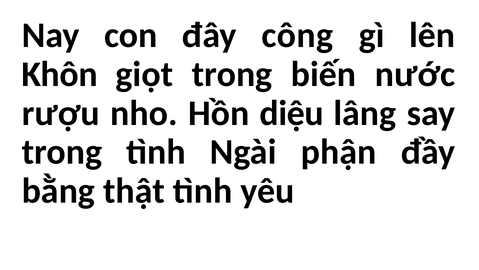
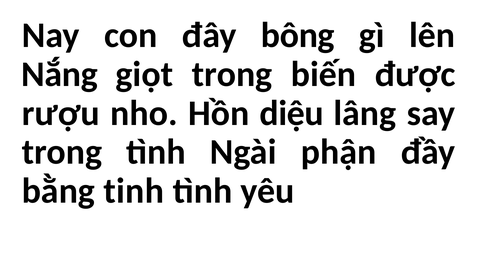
công: công -> bông (298, 35)
Khôn: Khôn -> Nắng (60, 74)
nước: nước -> được (415, 74)
thật: thật -> tinh (134, 191)
